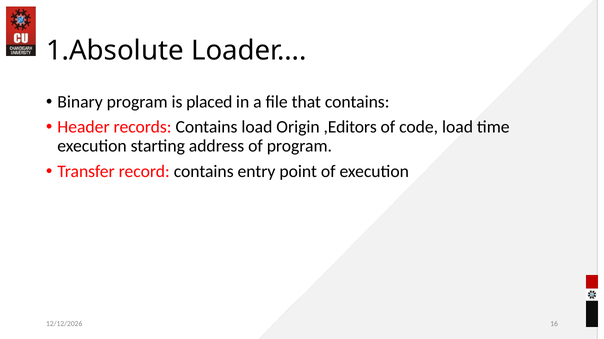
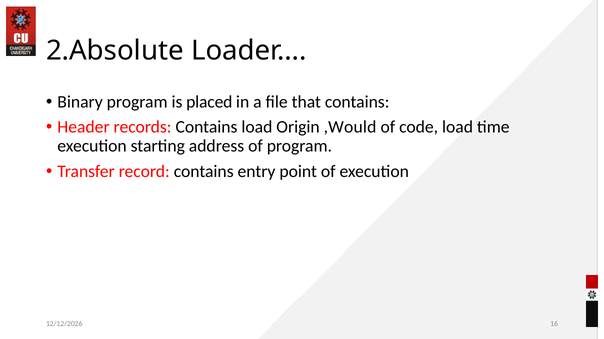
1.Absolute: 1.Absolute -> 2.Absolute (115, 51)
,Editors: ,Editors -> ,Would (350, 127)
